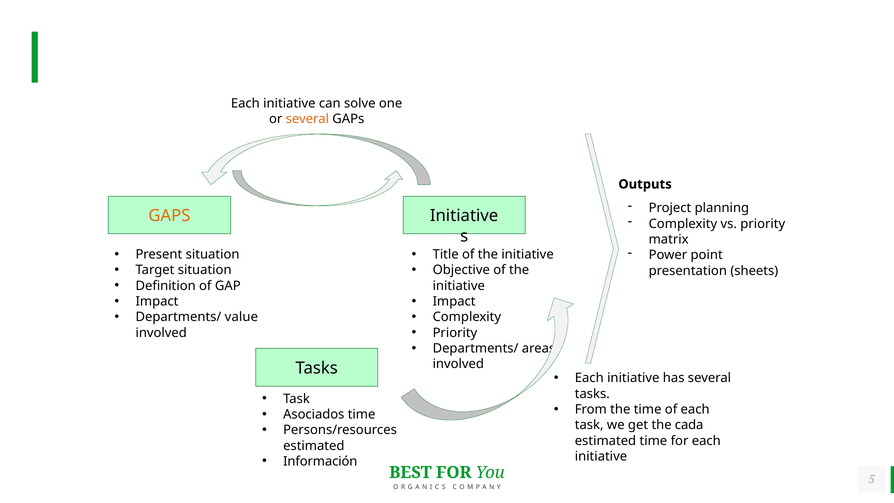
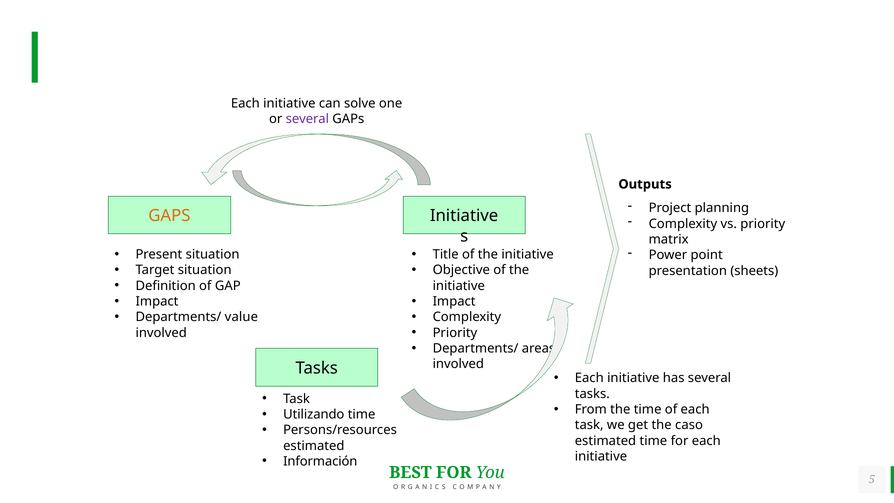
several colour: orange -> purple (307, 119)
Asociados: Asociados -> Utilizando (314, 414)
cada: cada -> caso (689, 425)
